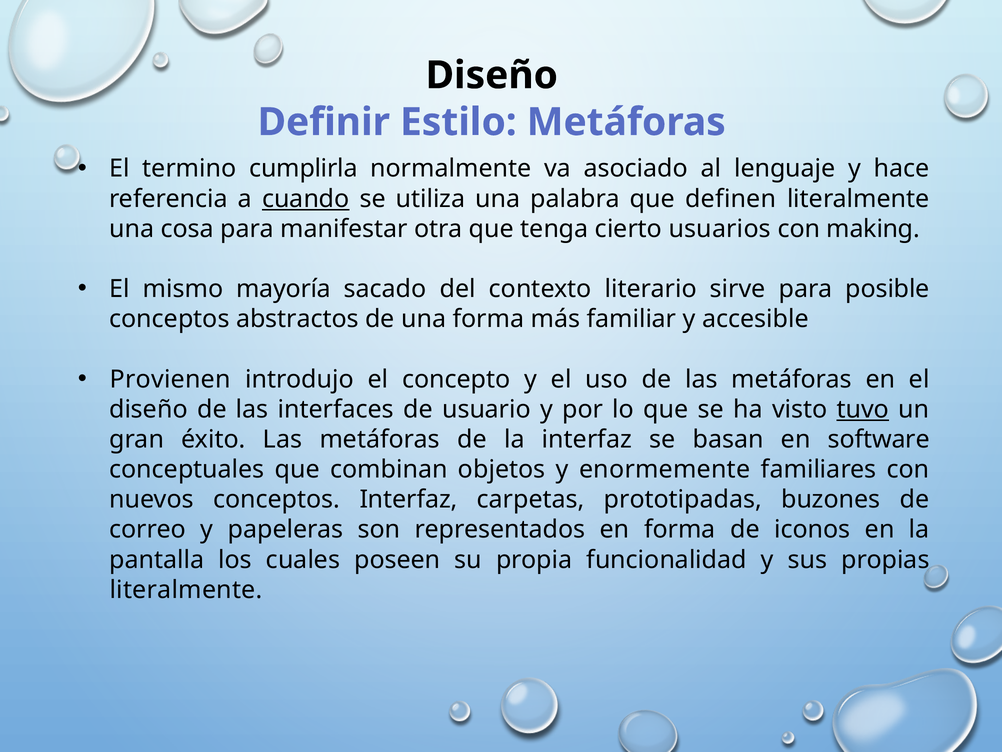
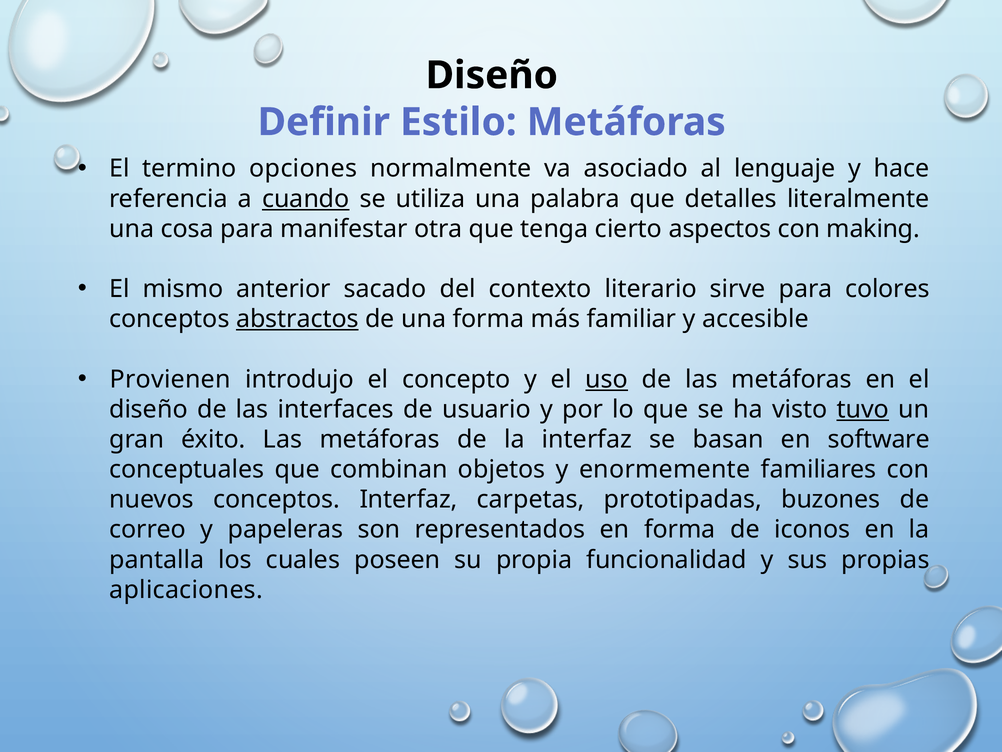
cumplirla: cumplirla -> opciones (303, 169)
definen: definen -> detalles (731, 199)
usuarios: usuarios -> aspectos (720, 229)
mayoría: mayoría -> anterior (284, 289)
posible: posible -> colores (887, 289)
abstractos underline: none -> present (297, 319)
uso underline: none -> present (607, 379)
literalmente: literalmente -> aplicaciones (186, 589)
